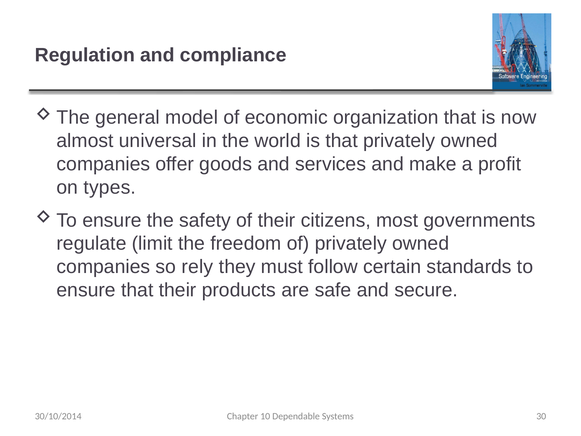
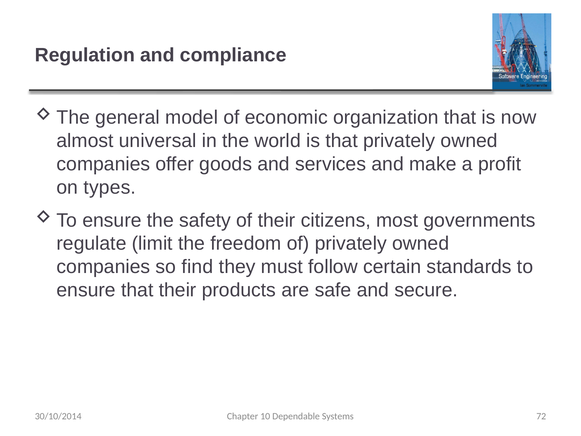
rely: rely -> find (197, 267)
30: 30 -> 72 (541, 416)
